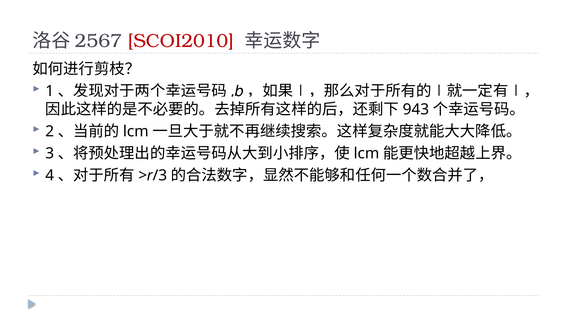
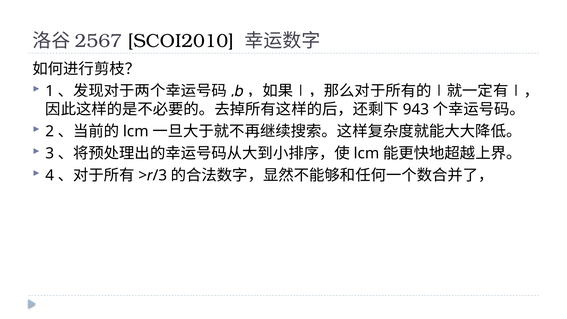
SCOI2010 colour: red -> black (181, 41)
